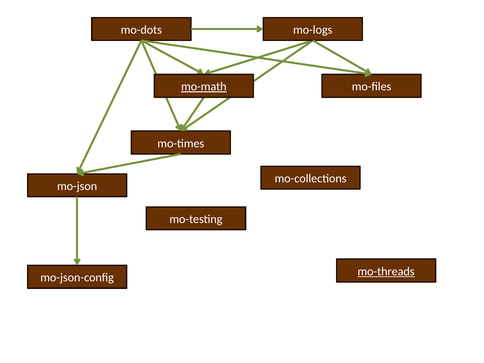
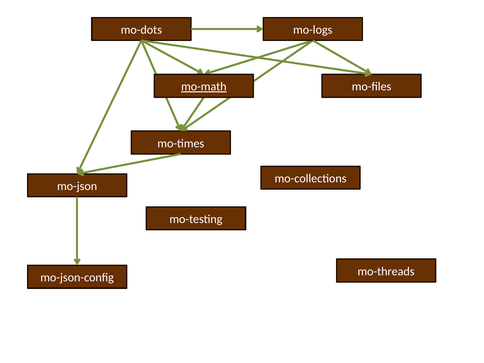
mo-threads underline: present -> none (386, 271)
